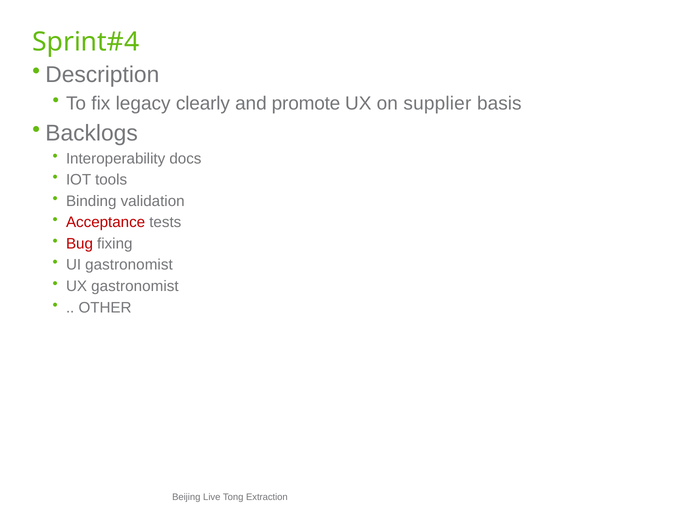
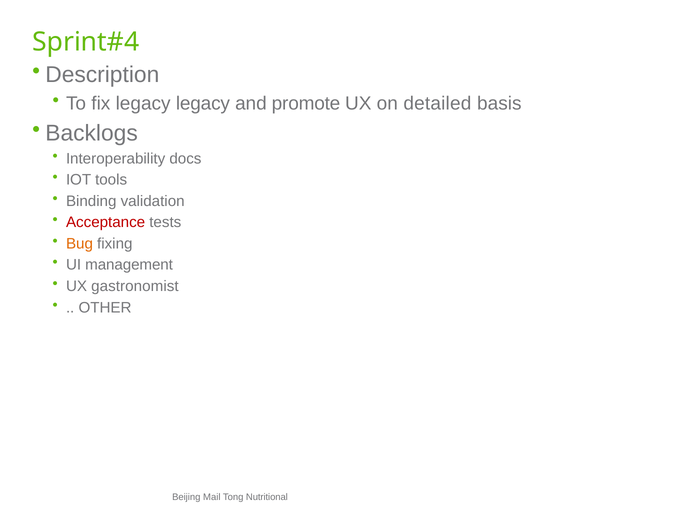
legacy clearly: clearly -> legacy (203, 103)
supplier: supplier -> detailed (437, 103)
Bug colour: red -> orange (79, 244)
UI gastronomist: gastronomist -> management (129, 265)
Live: Live -> Mail (212, 497)
Extraction: Extraction -> Nutritional (267, 497)
